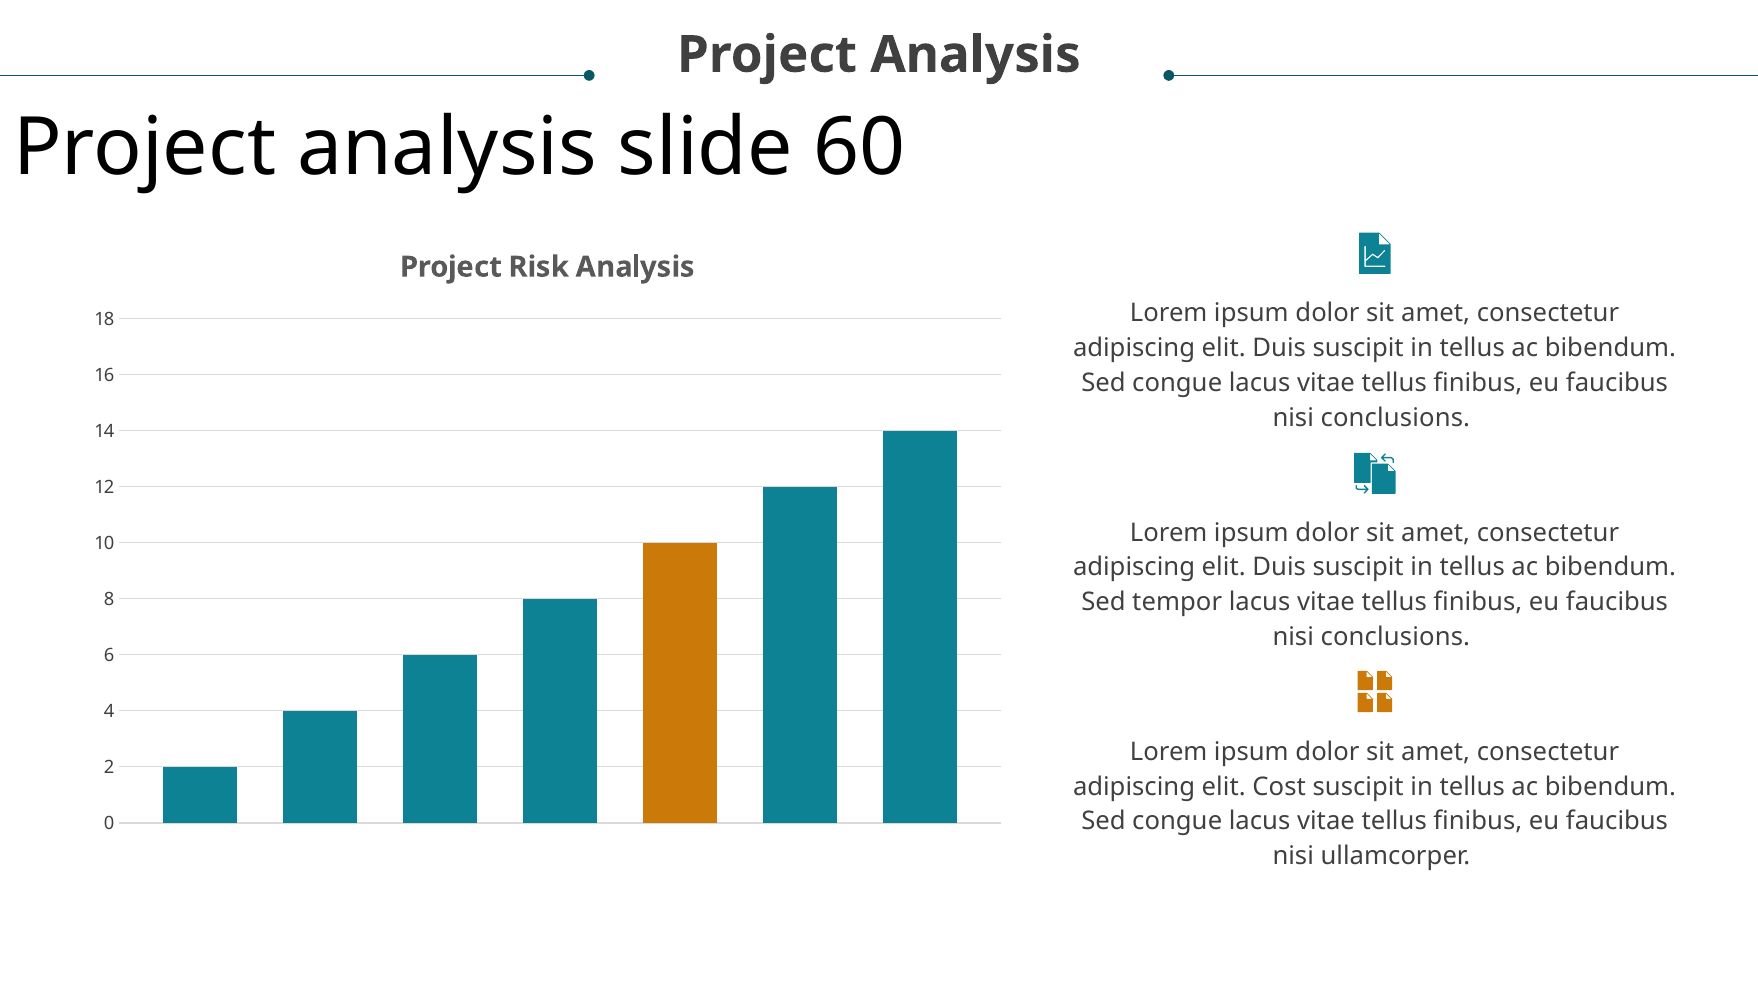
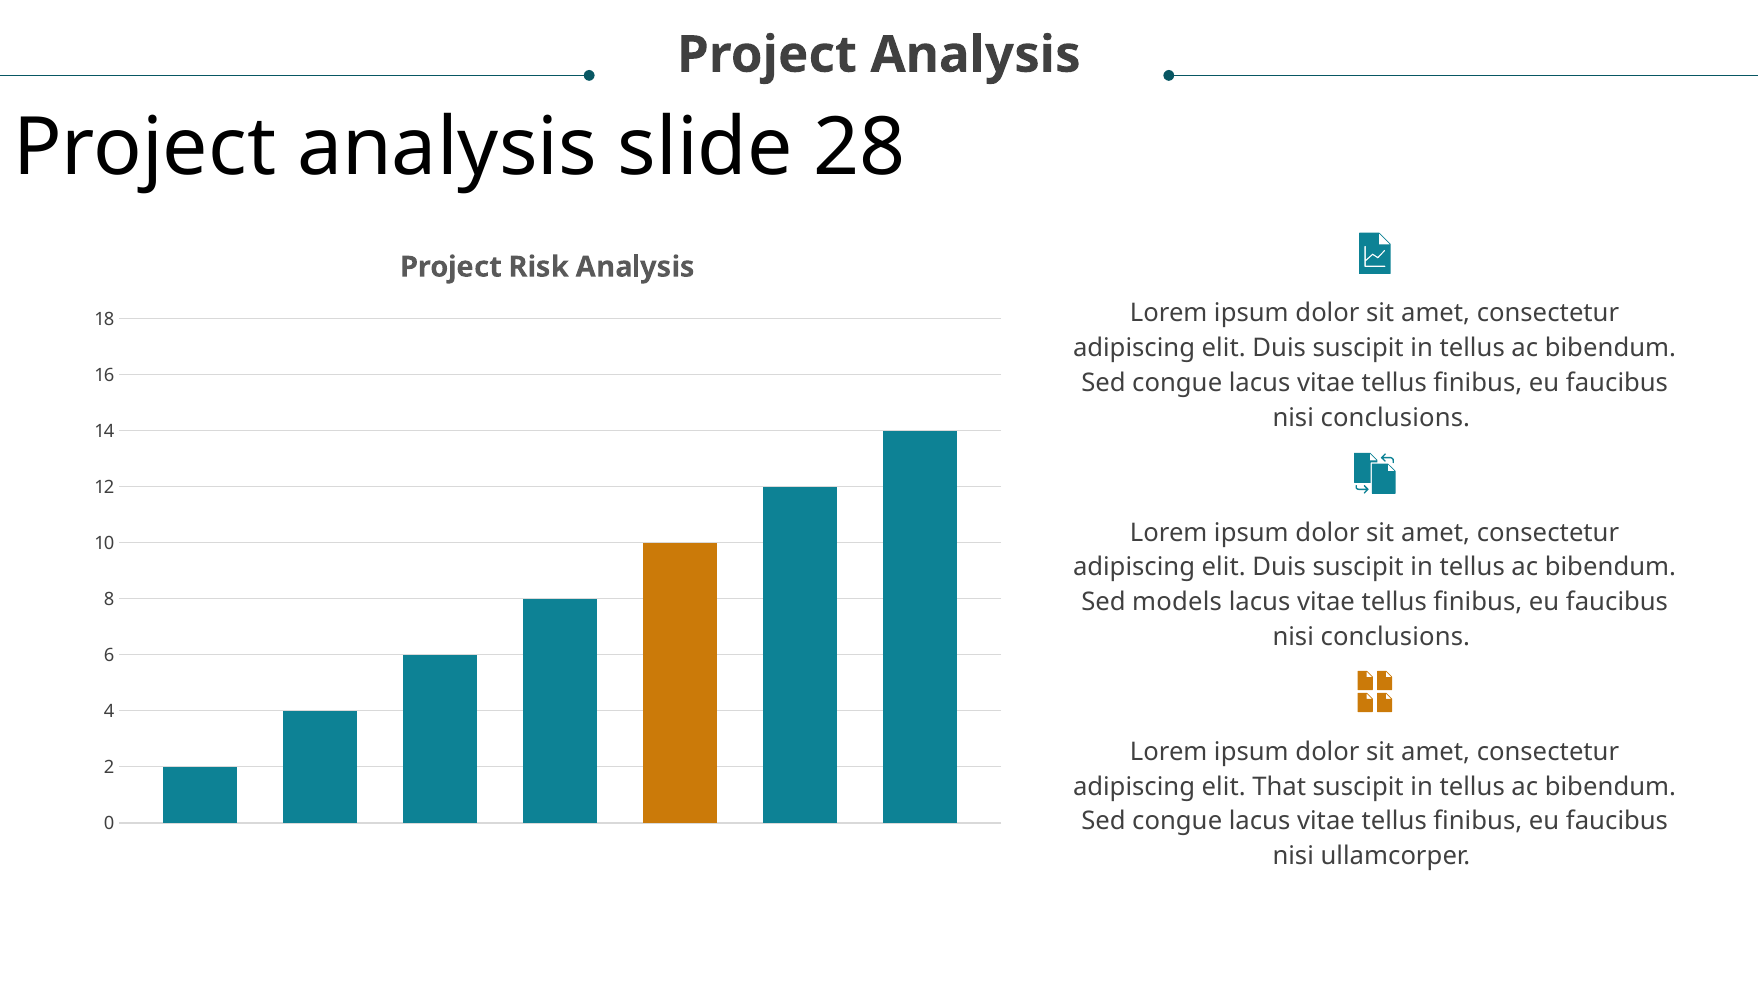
60: 60 -> 28 (860, 148)
tempor: tempor -> models (1177, 602)
Cost: Cost -> That (1279, 786)
